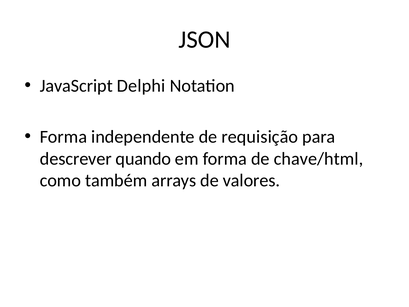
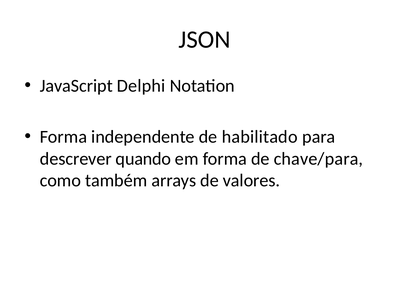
requisição: requisição -> habilitado (260, 137)
chave/html: chave/html -> chave/para (318, 159)
